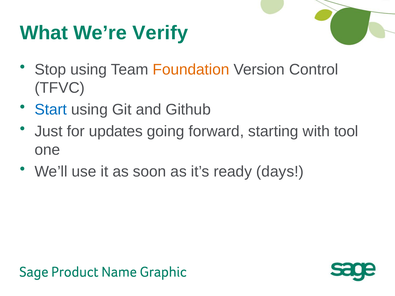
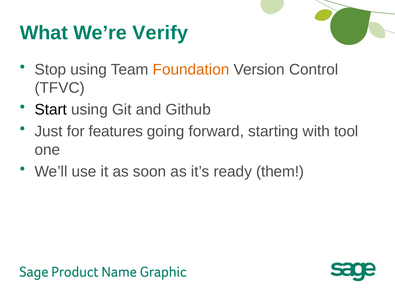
Start colour: blue -> black (51, 110)
updates: updates -> features (116, 131)
days: days -> them (280, 172)
